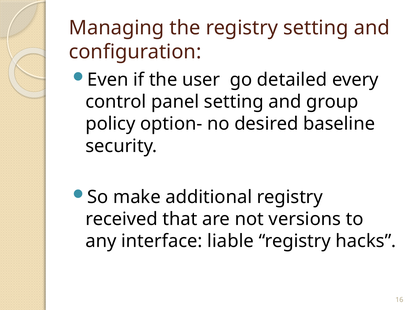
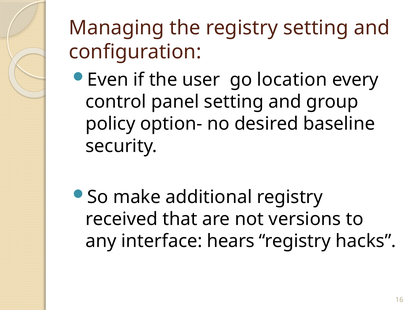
detailed: detailed -> location (292, 80)
liable: liable -> hears (231, 241)
